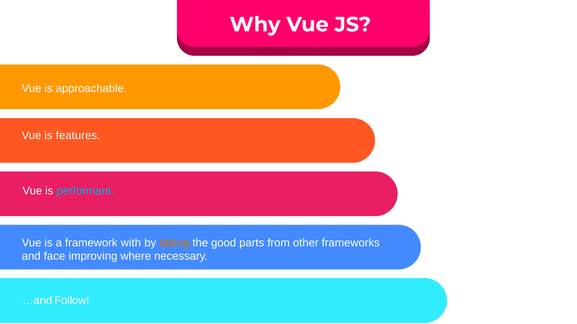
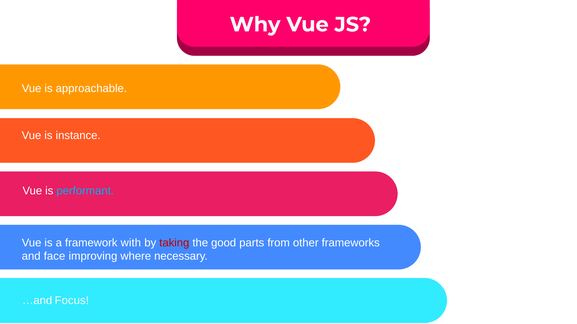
features: features -> instance (78, 136)
taking colour: orange -> red (174, 243)
Follow: Follow -> Focus (72, 301)
